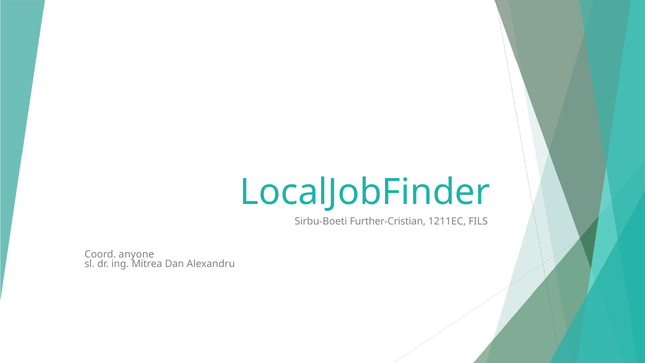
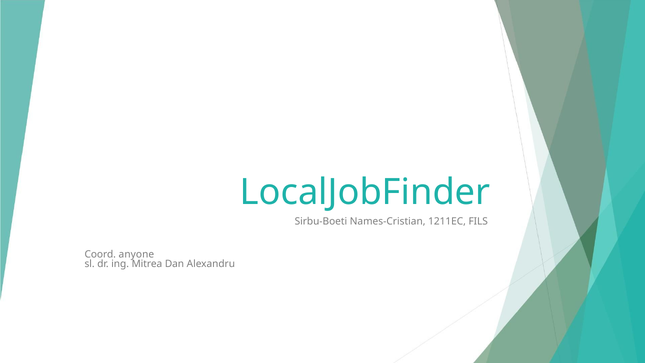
Further-Cristian: Further-Cristian -> Names-Cristian (388, 221)
